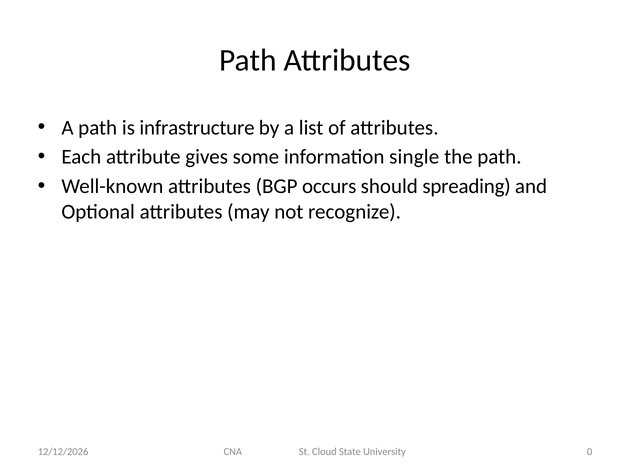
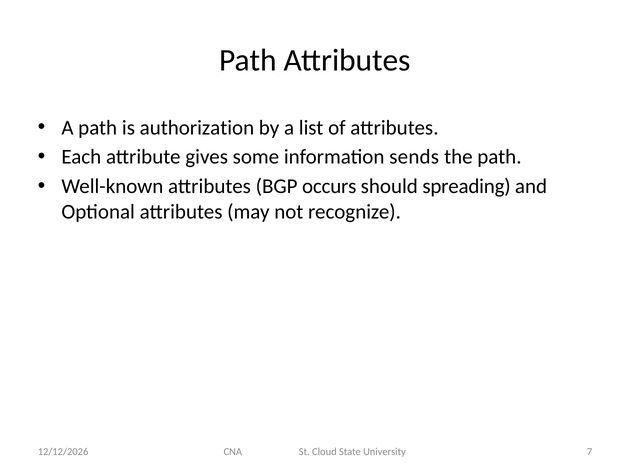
infrastructure: infrastructure -> authorization (197, 127)
single: single -> sends (414, 157)
0: 0 -> 7 (590, 451)
